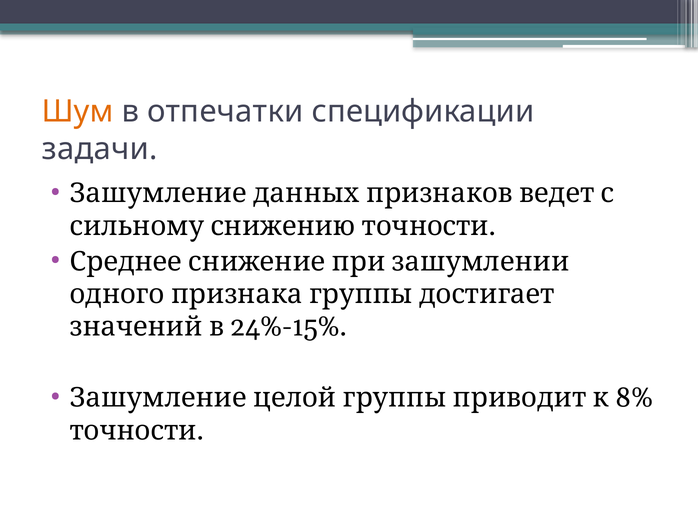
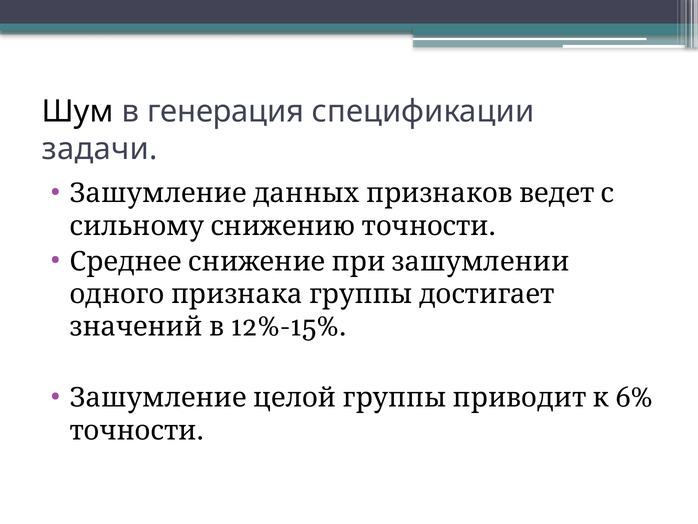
Шум colour: orange -> black (78, 111)
отпечатки: отпечатки -> генерация (226, 111)
24%-15%: 24%-15% -> 12%-15% (288, 327)
8%: 8% -> 6% (634, 398)
